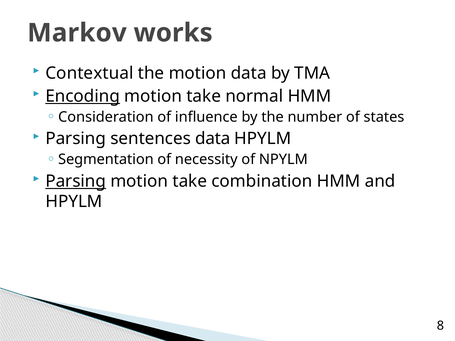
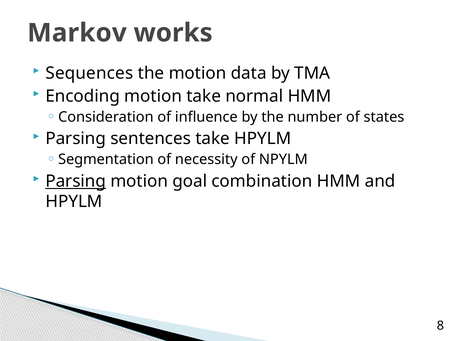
Contextual: Contextual -> Sequences (89, 73)
Encoding underline: present -> none (83, 96)
sentences data: data -> take (213, 139)
take: take -> goal (190, 181)
